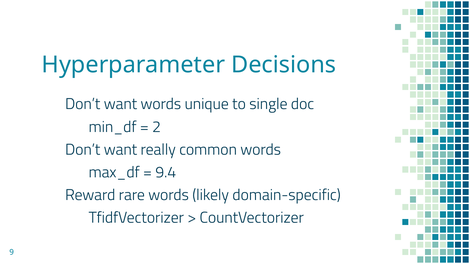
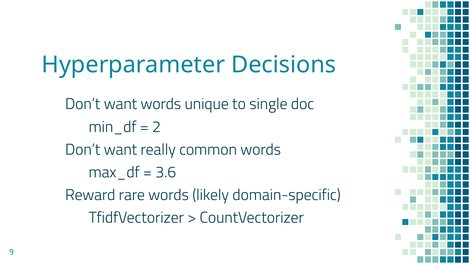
9.4: 9.4 -> 3.6 (166, 172)
